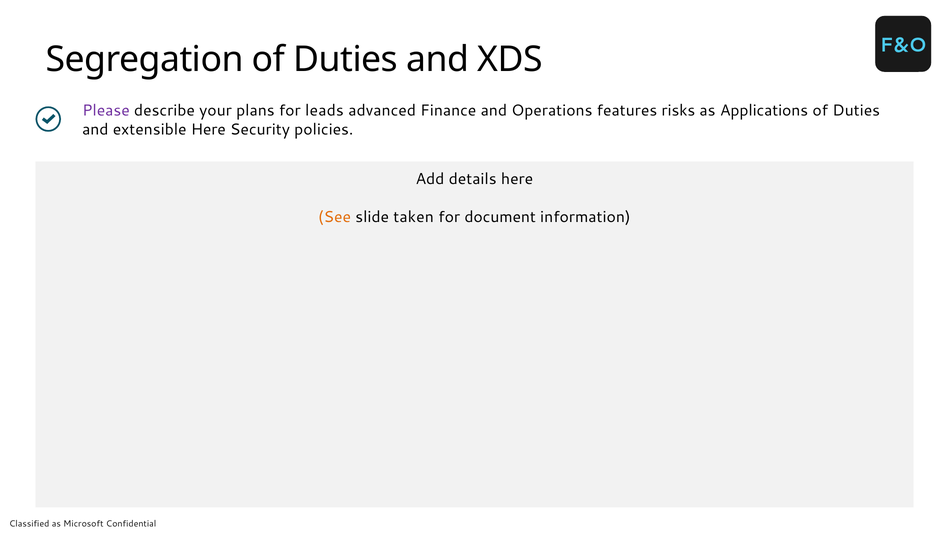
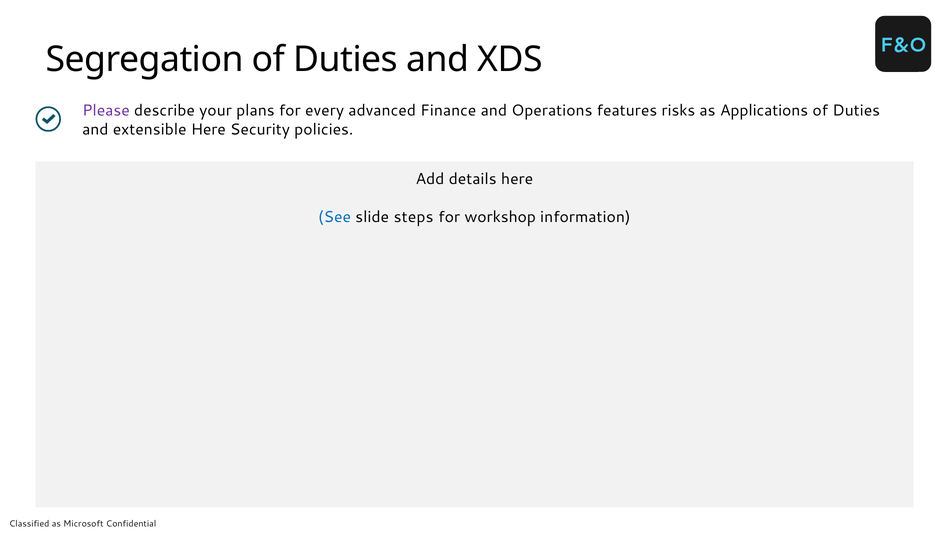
leads: leads -> every (325, 111)
See colour: orange -> blue (334, 217)
taken: taken -> steps (414, 217)
document: document -> workshop (500, 217)
